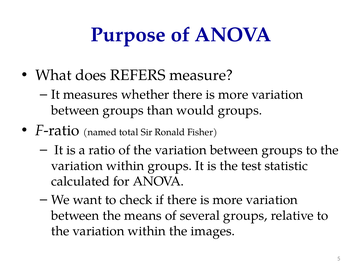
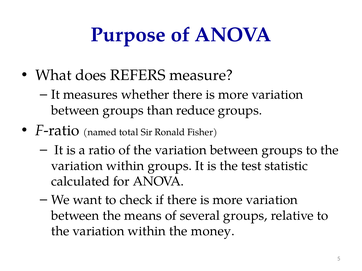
would: would -> reduce (196, 111)
images: images -> money (213, 232)
